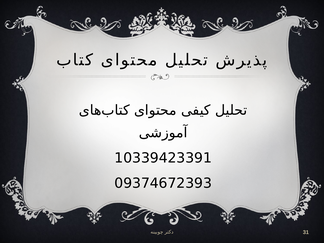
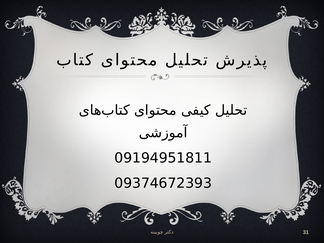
10339423391: 10339423391 -> 09194951811 (163, 158)
